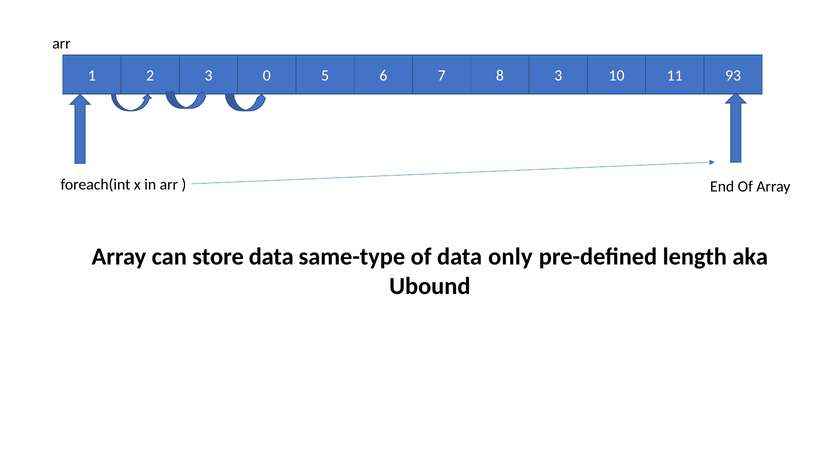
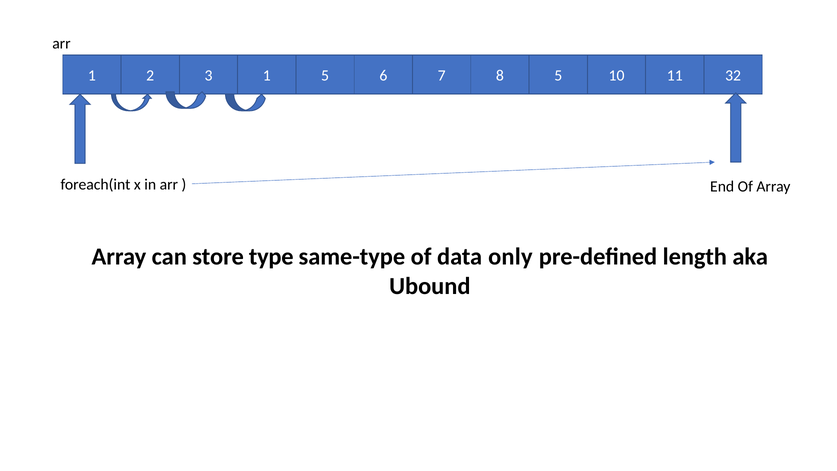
3 0: 0 -> 1 (267, 76)
8 3: 3 -> 5 (558, 76)
93: 93 -> 32 (733, 76)
store data: data -> type (271, 257)
